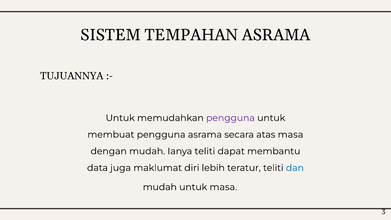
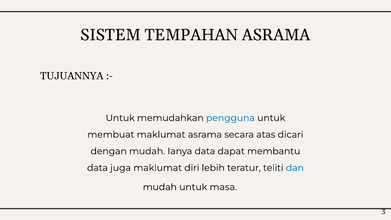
pengguna colour: purple -> blue (230, 118)
membuat pengguna: pengguna -> maklumat (161, 135)
atas masa: masa -> dicari (291, 135)
Ianya teliti: teliti -> data (205, 151)
